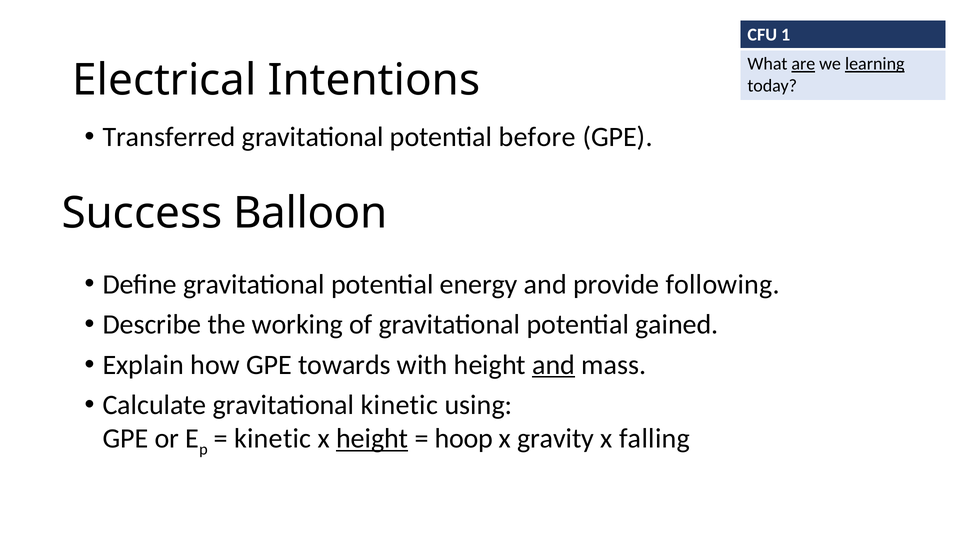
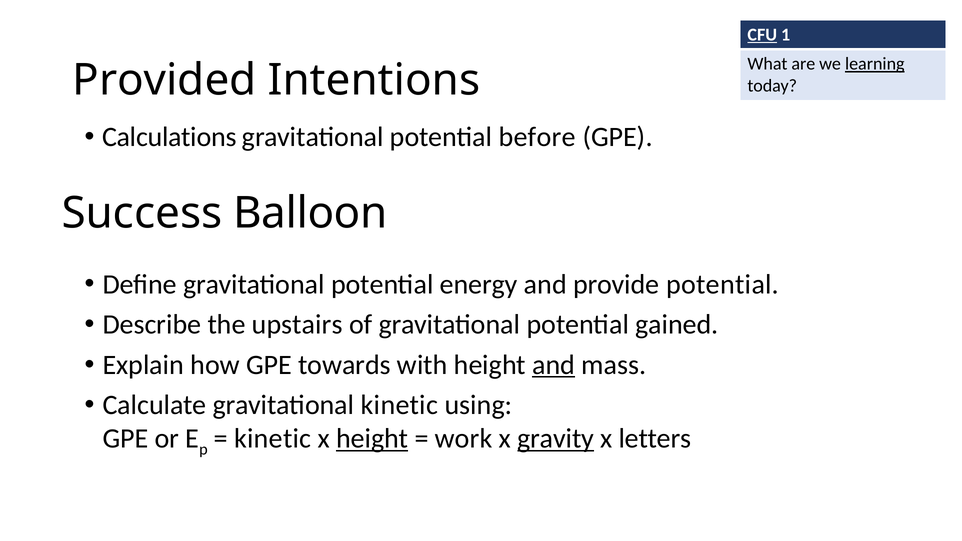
CFU underline: none -> present (762, 35)
are underline: present -> none (803, 64)
Electrical: Electrical -> Provided (164, 80)
Transferred: Transferred -> Calculations (169, 137)
provide following: following -> potential (723, 284)
working: working -> upstairs (297, 325)
hoop: hoop -> work (464, 439)
gravity underline: none -> present (556, 439)
falling: falling -> letters (655, 439)
